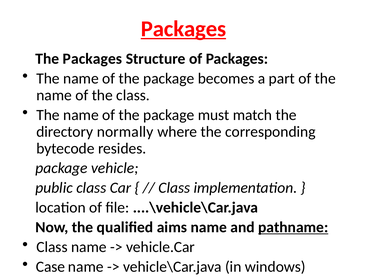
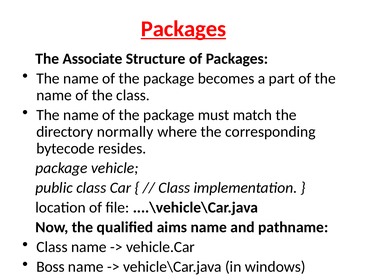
The Packages: Packages -> Associate (93, 59)
pathname underline: present -> none (293, 227)
Case: Case -> Boss (50, 267)
